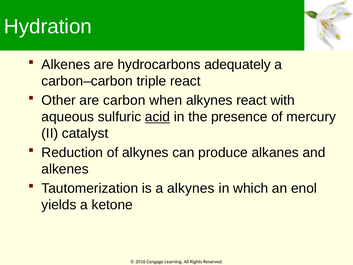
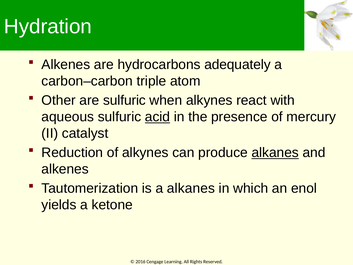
triple react: react -> atom (185, 81)
are carbon: carbon -> sulfuric (124, 100)
alkanes underline: none -> present (275, 153)
a alkynes: alkynes -> alkanes (191, 188)
